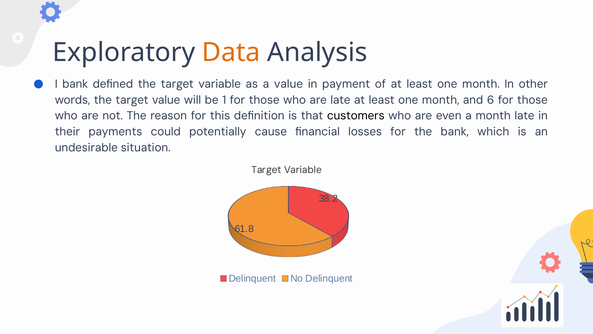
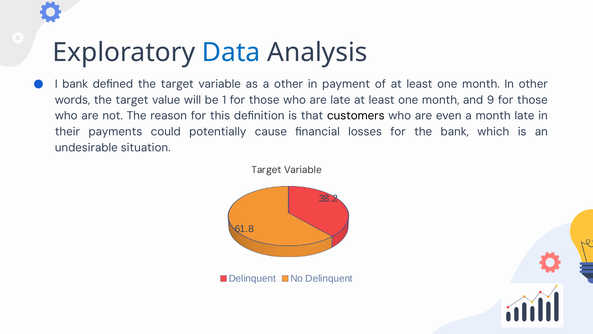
Data colour: orange -> blue (231, 52)
a value: value -> other (289, 84)
6: 6 -> 9 (491, 100)
